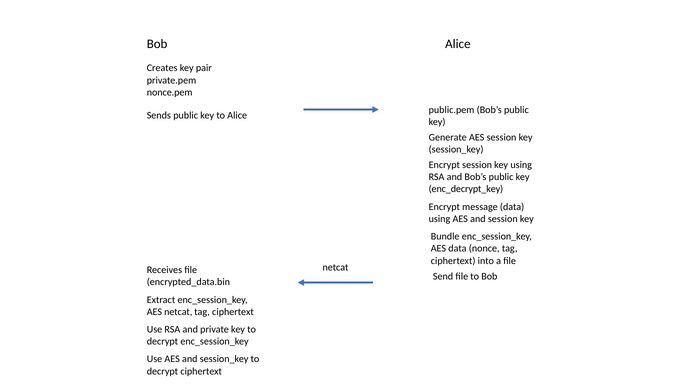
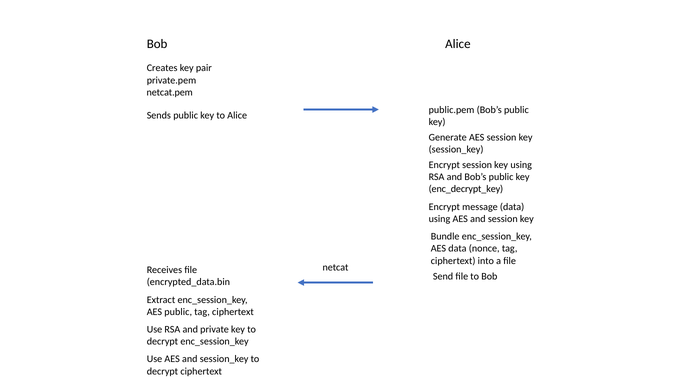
nonce.pem: nonce.pem -> netcat.pem (170, 92)
AES netcat: netcat -> public (178, 312)
